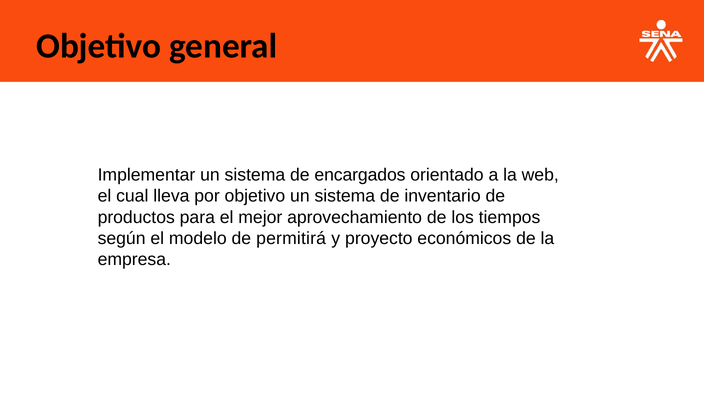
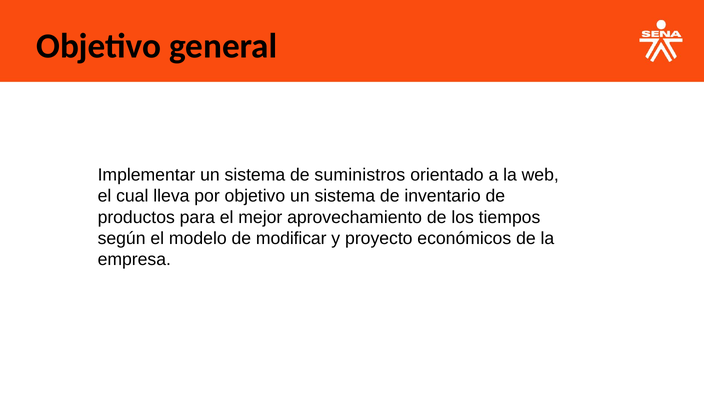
encargados: encargados -> suministros (360, 175)
permitirá: permitirá -> modificar (291, 238)
